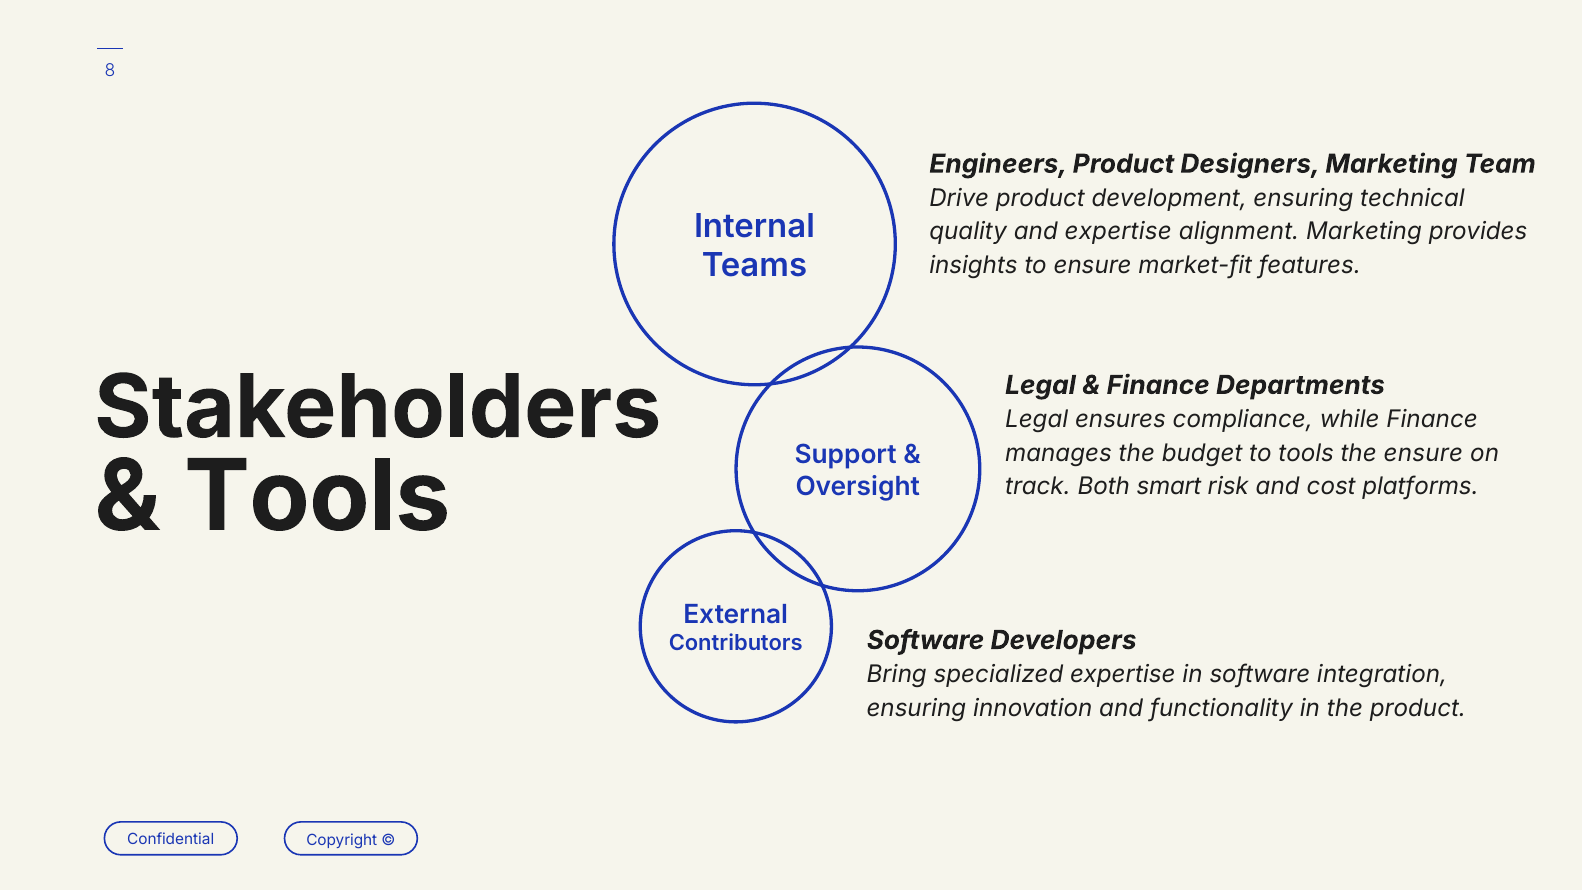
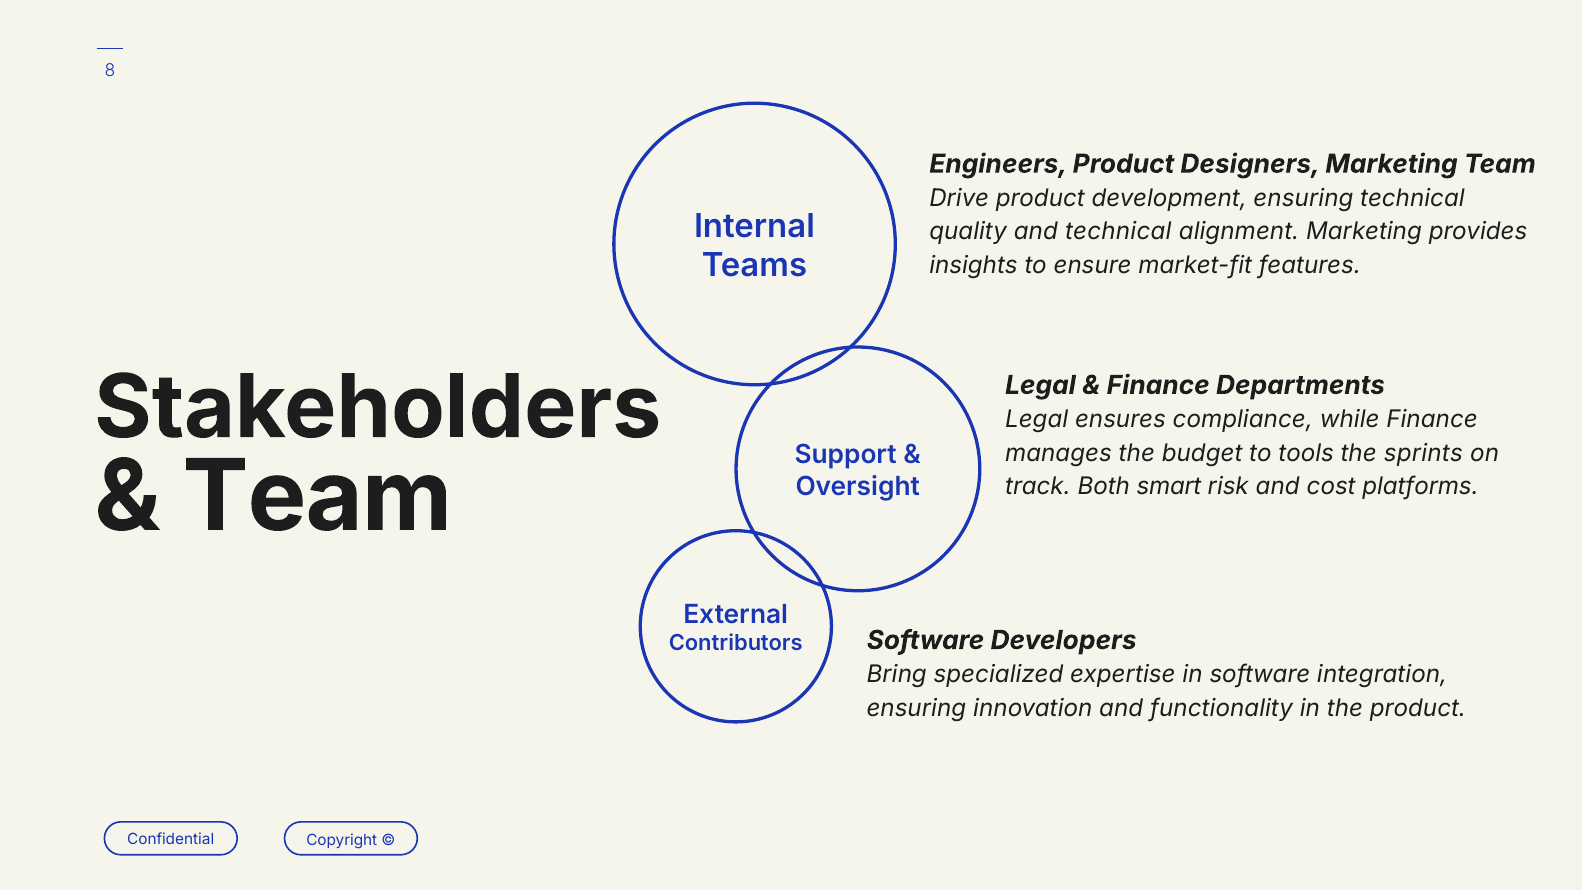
and expertise: expertise -> technical (1118, 232)
the ensure: ensure -> sprints (1423, 453)
Tools: Tools -> Team (317, 497)
